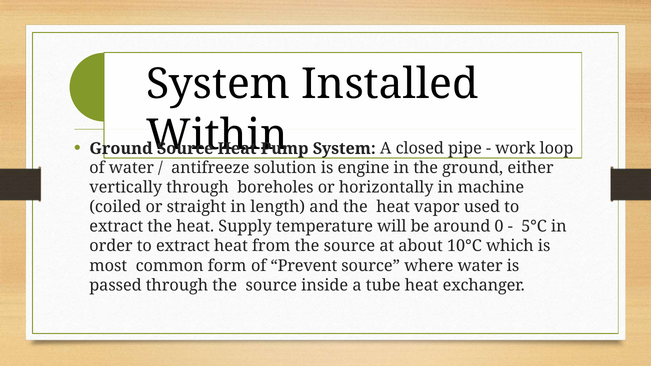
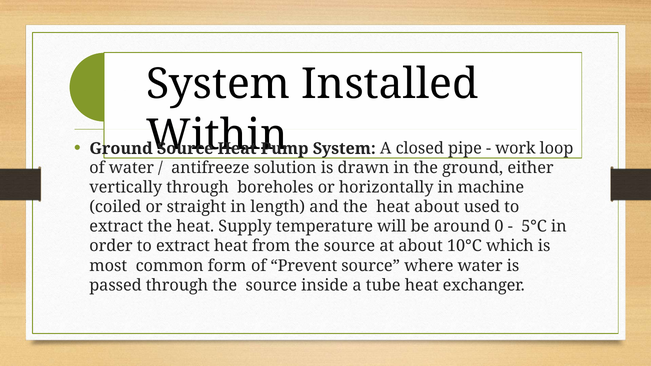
engine: engine -> drawn (363, 168)
heat vapor: vapor -> about (437, 207)
